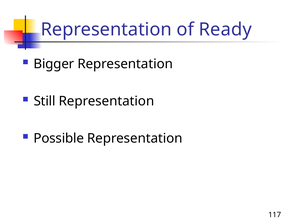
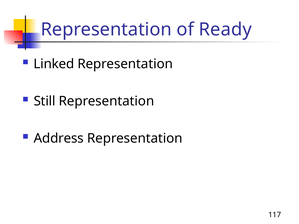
Bigger: Bigger -> Linked (54, 64)
Possible: Possible -> Address (59, 138)
